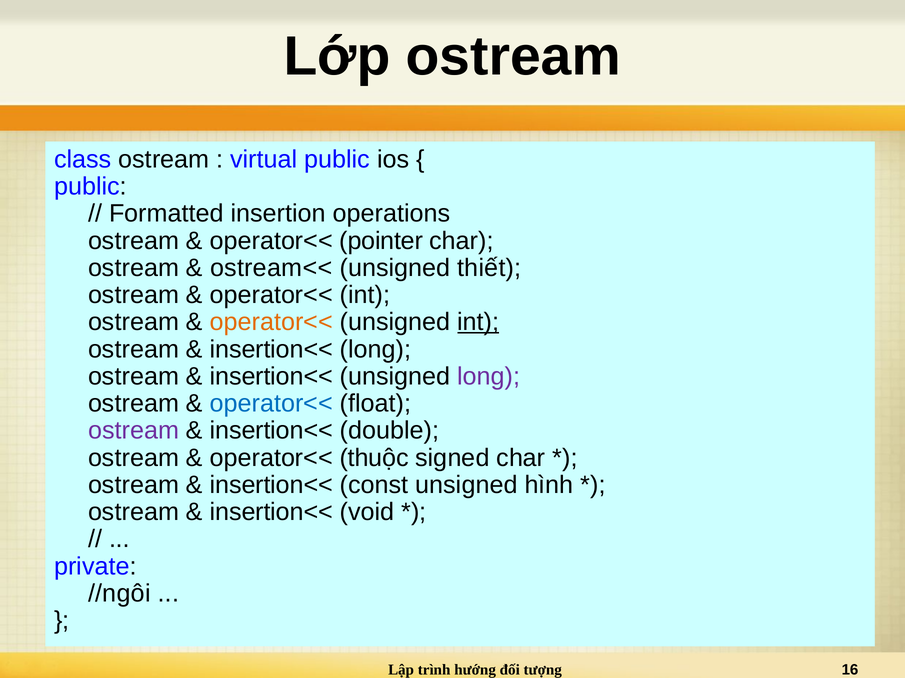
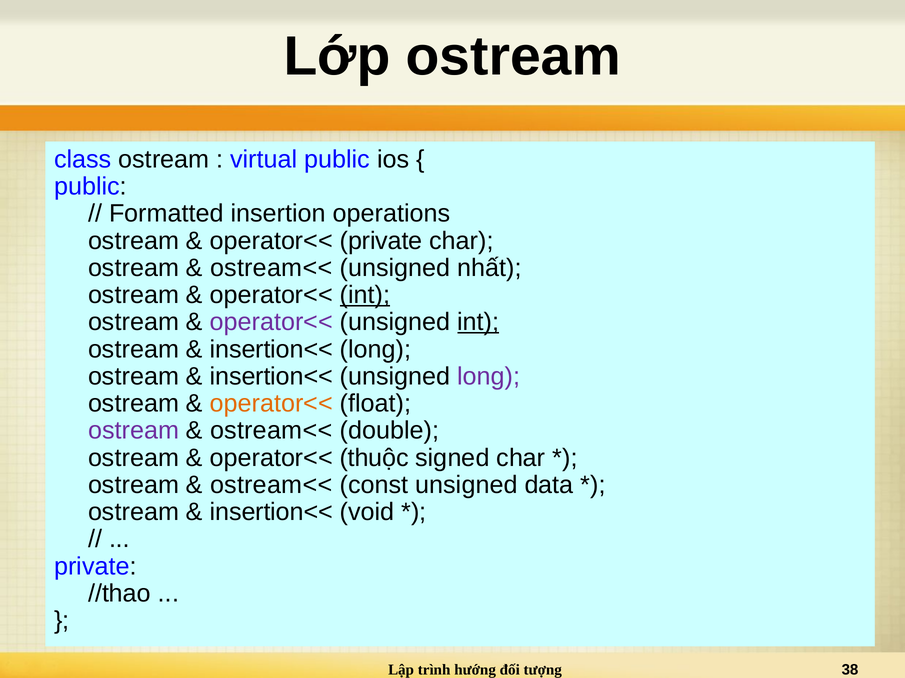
operator<< pointer: pointer -> private (381, 241)
thiết: thiết -> nhất (489, 268)
int underline: none -> present (365, 295)
operator<< colour: orange -> purple (271, 322)
operator<< colour: blue -> orange (271, 404)
insertion<<: insertion<< -> ostream<< (271, 431)
insertion<<: insertion<< -> ostream<< (271, 485)
hình: hình -> data (549, 485)
//ngôi: //ngôi -> //thao (120, 594)
16: 16 -> 38 (850, 671)
